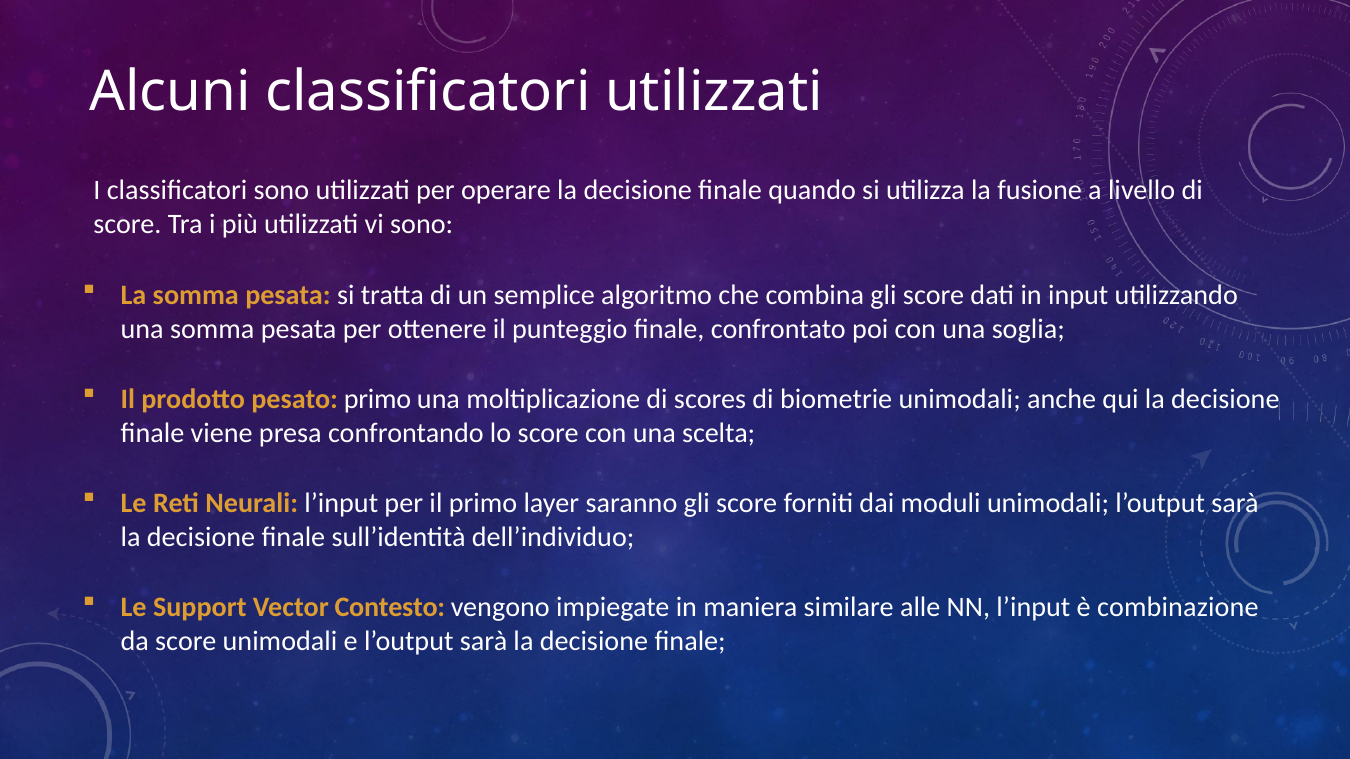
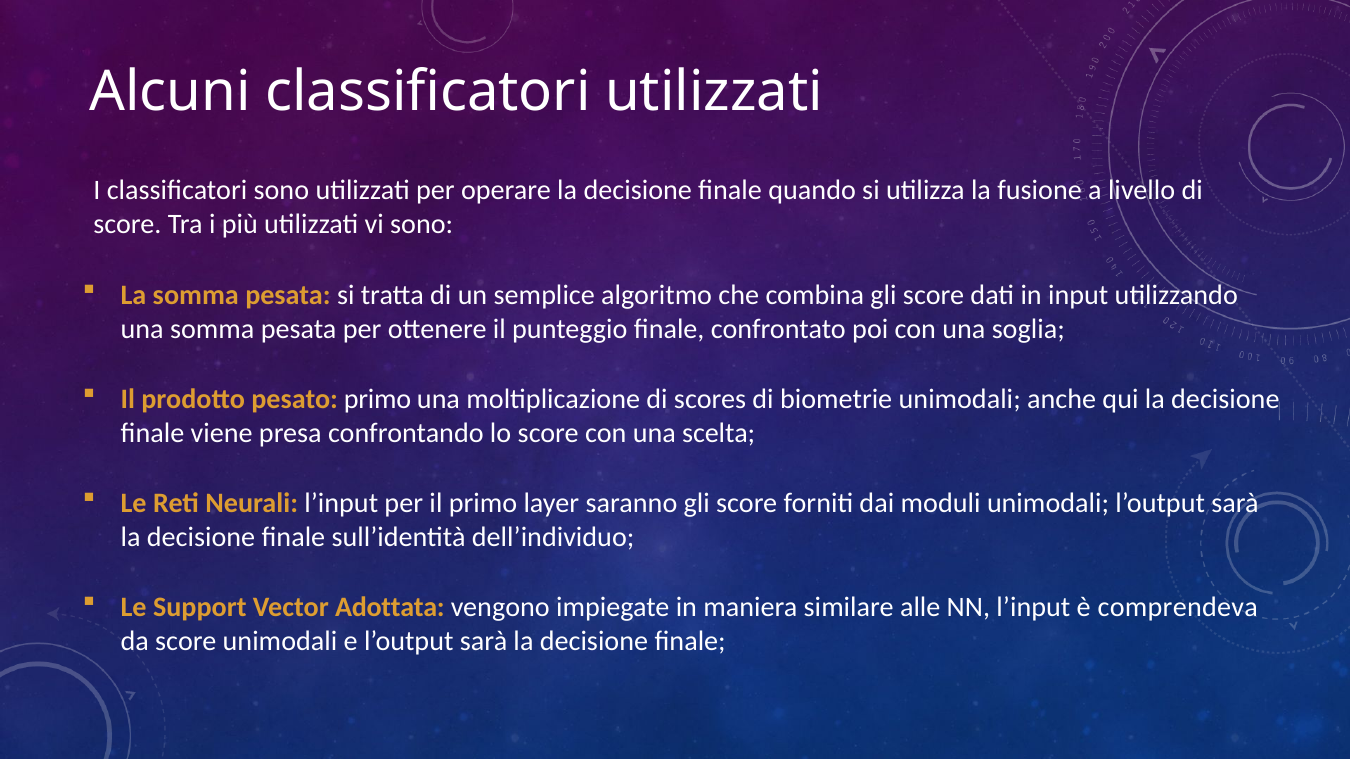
Contesto: Contesto -> Adottata (390, 607)
combinazione: combinazione -> comprendeva (1178, 607)
